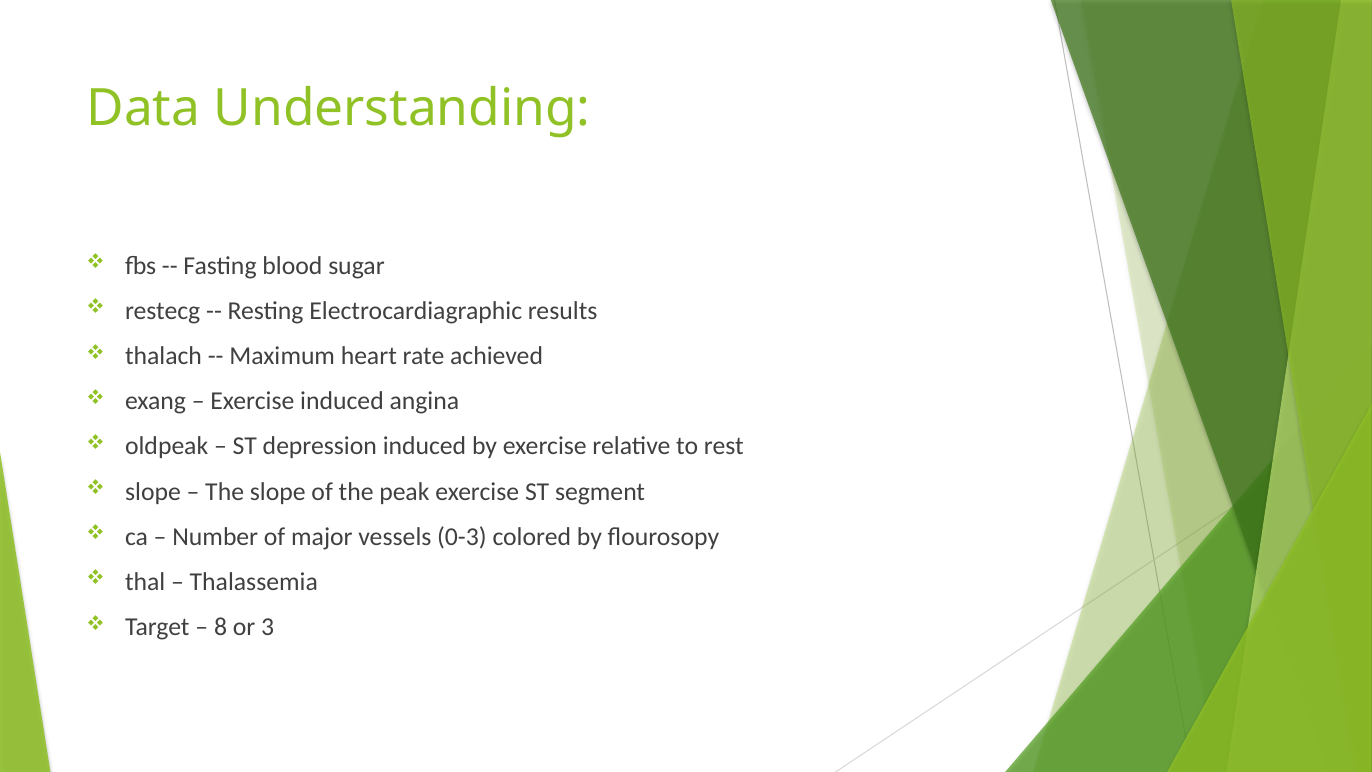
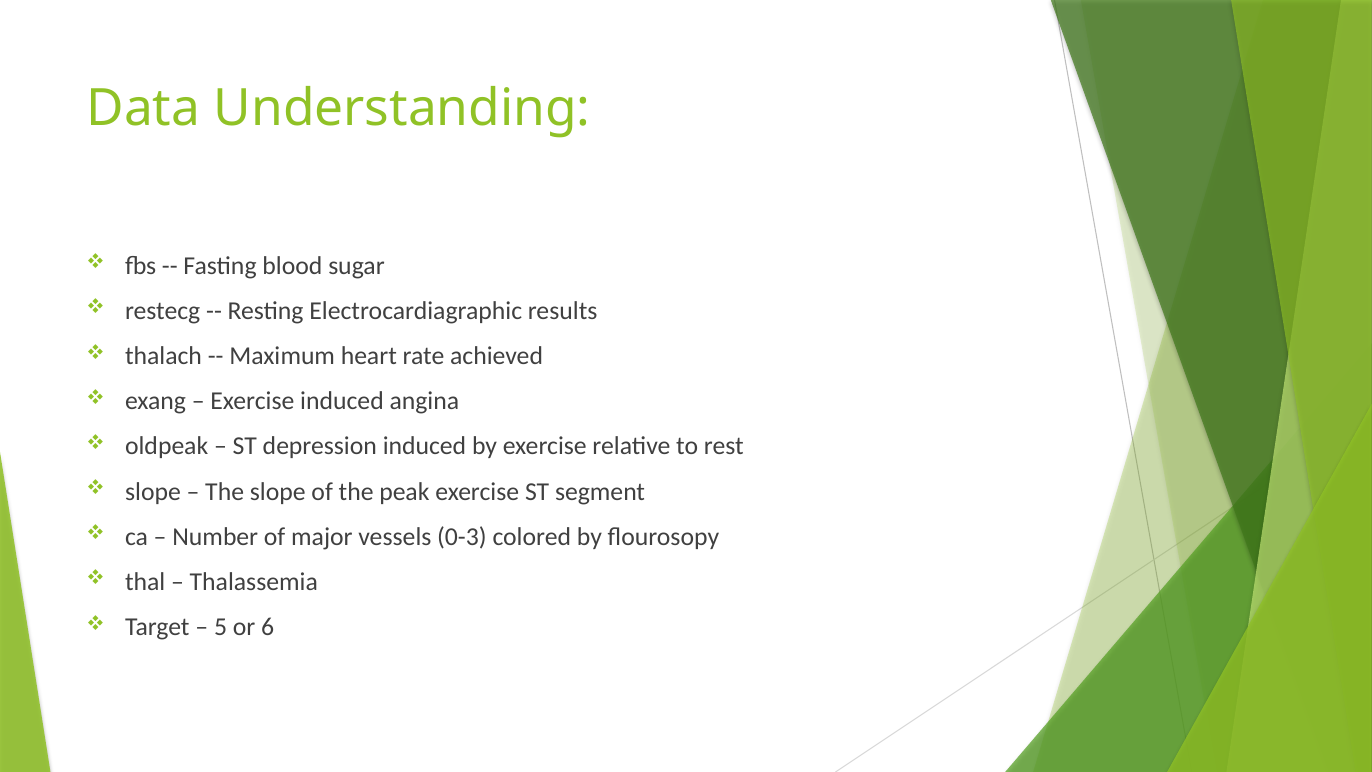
8: 8 -> 5 (221, 627)
3: 3 -> 6 (268, 627)
